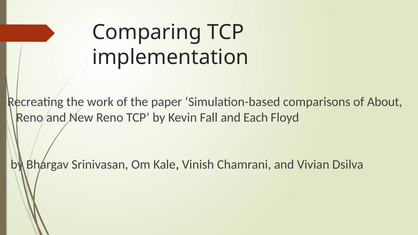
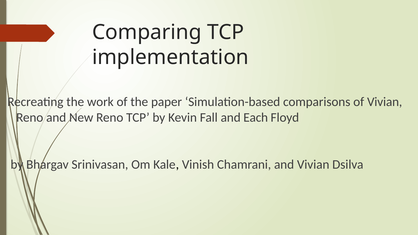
of About: About -> Vivian (385, 102)
